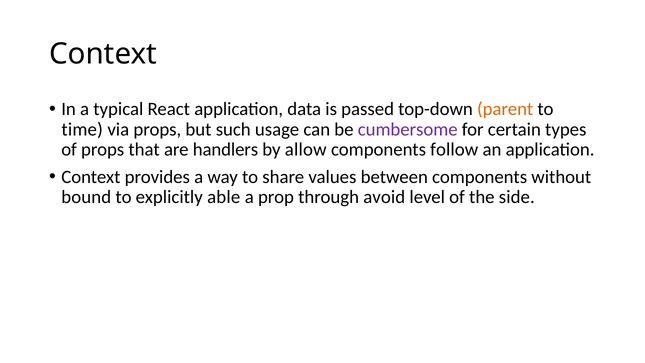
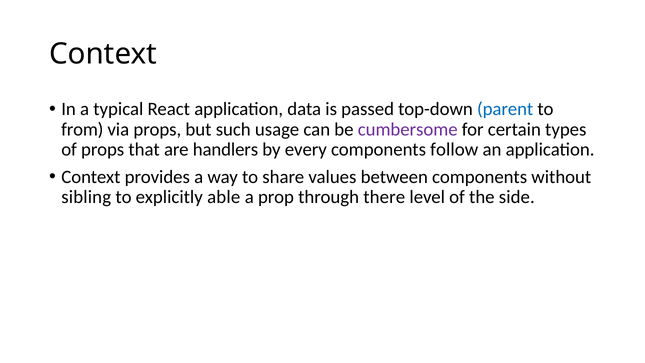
parent colour: orange -> blue (505, 109)
time: time -> from (82, 129)
allow: allow -> every (306, 150)
bound: bound -> sibling (86, 197)
avoid: avoid -> there (384, 197)
